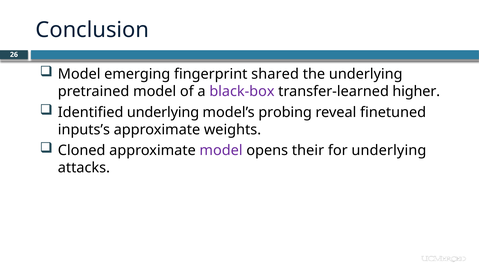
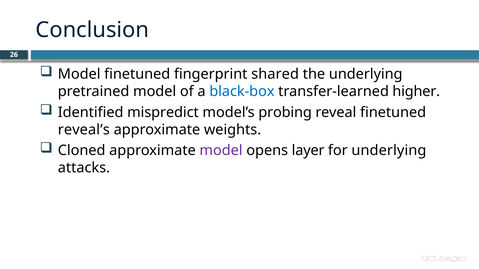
Model emerging: emerging -> finetuned (137, 74)
black-box colour: purple -> blue (242, 92)
Identified underlying: underlying -> mispredict (163, 113)
inputs’s: inputs’s -> reveal’s (84, 130)
their: their -> layer (308, 151)
